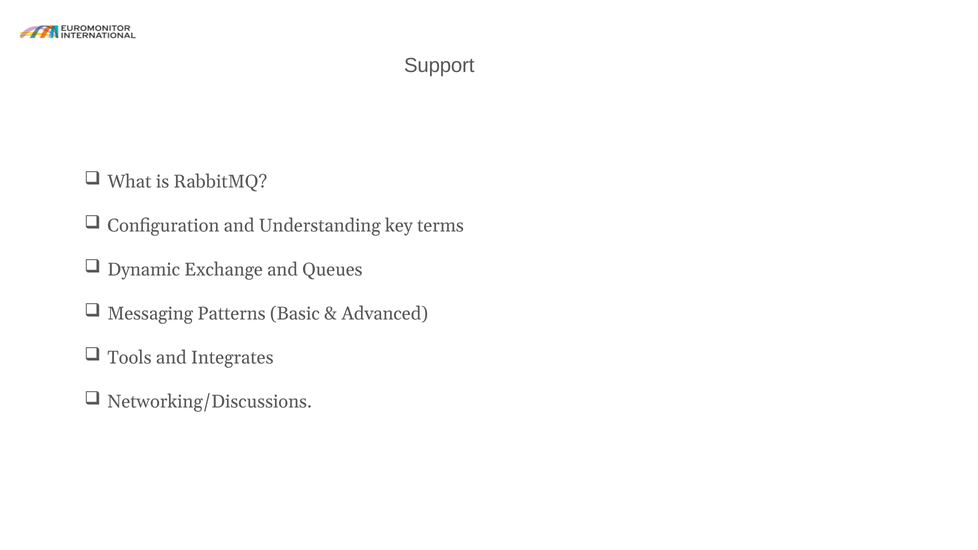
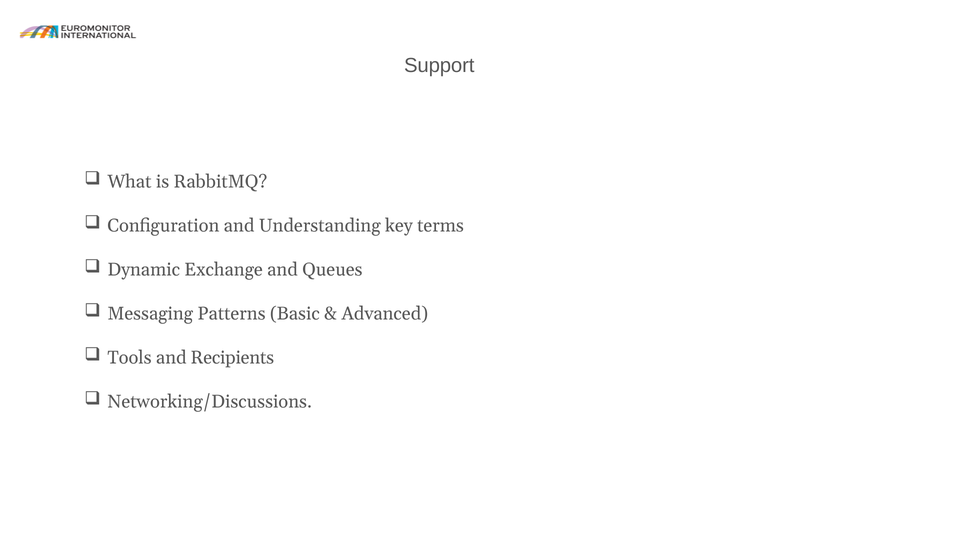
Integrates: Integrates -> Recipients (232, 358)
